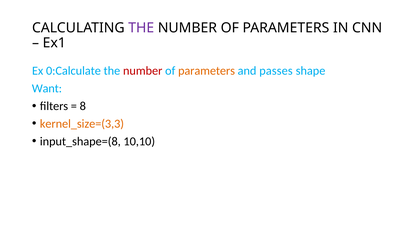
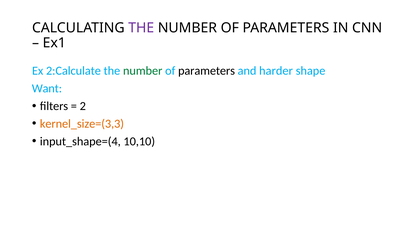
0:Calculate: 0:Calculate -> 2:Calculate (73, 71)
number colour: red -> green (143, 71)
parameters colour: orange -> black (207, 71)
passes: passes -> harder (276, 71)
8: 8 -> 2 (83, 106)
input_shape=(8: input_shape=(8 -> input_shape=(4 (80, 141)
